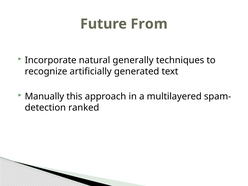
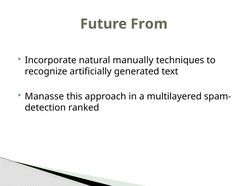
generally: generally -> manually (133, 60)
Manually: Manually -> Manasse (44, 96)
